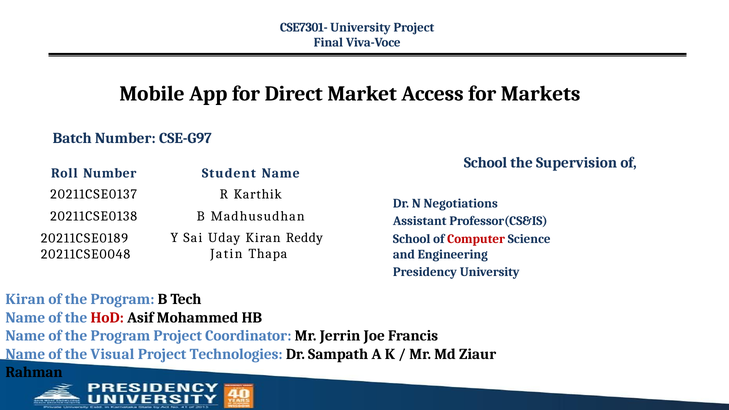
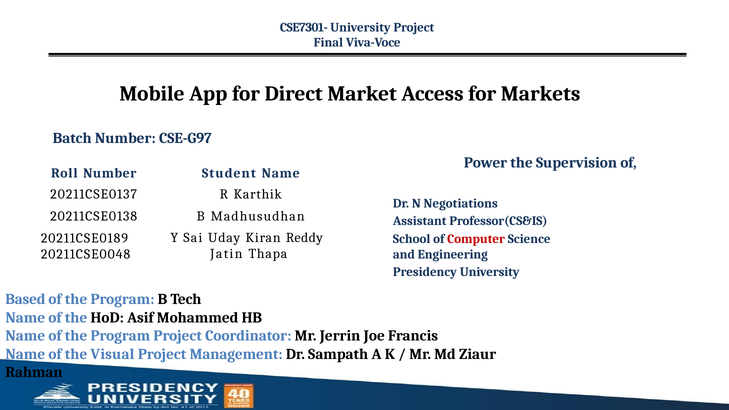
School: School -> Power (486, 163)
Kiran: Kiran -> Based (25, 299)
HoD colour: red -> black (107, 318)
Technologies: Technologies -> Management (236, 354)
